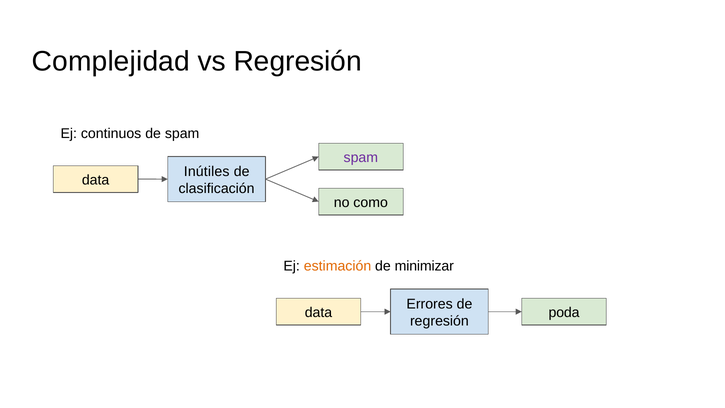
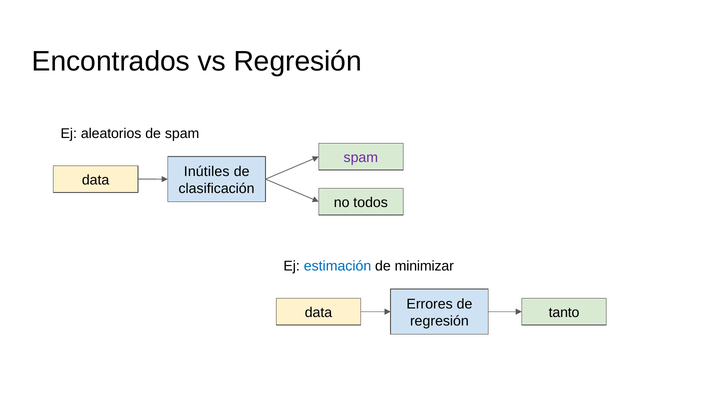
Complejidad: Complejidad -> Encontrados (111, 61)
continuos: continuos -> aleatorios (111, 133)
como: como -> todos (371, 202)
estimación colour: orange -> blue (338, 266)
poda: poda -> tanto (564, 312)
